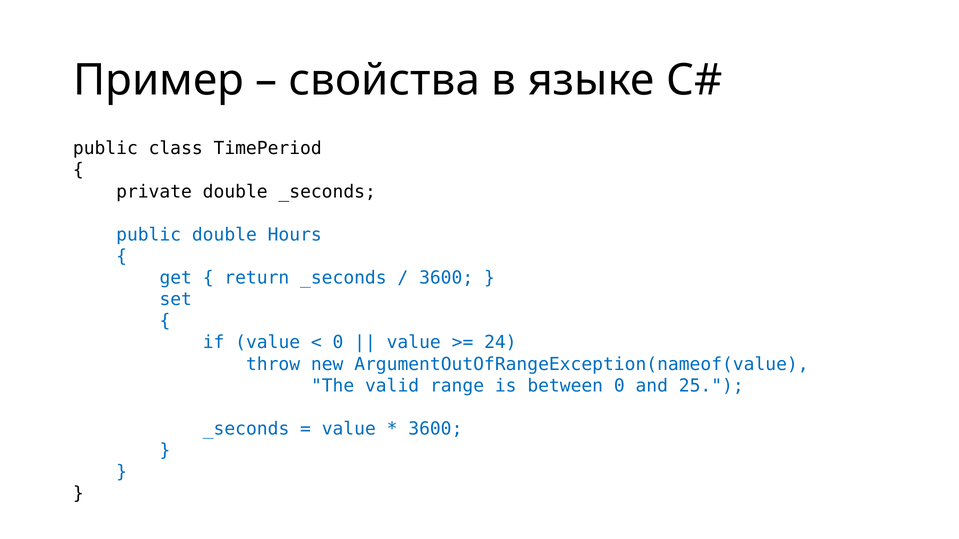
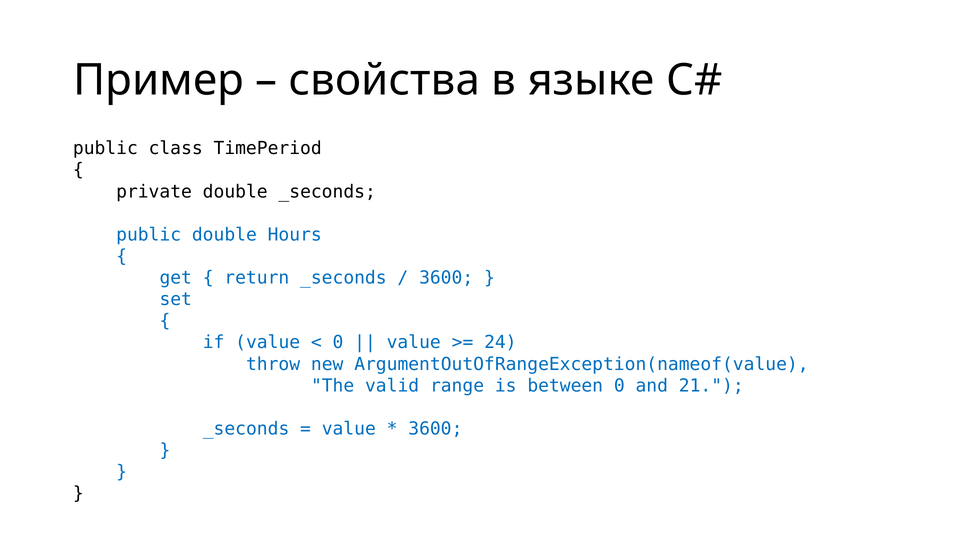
25: 25 -> 21 (711, 386)
